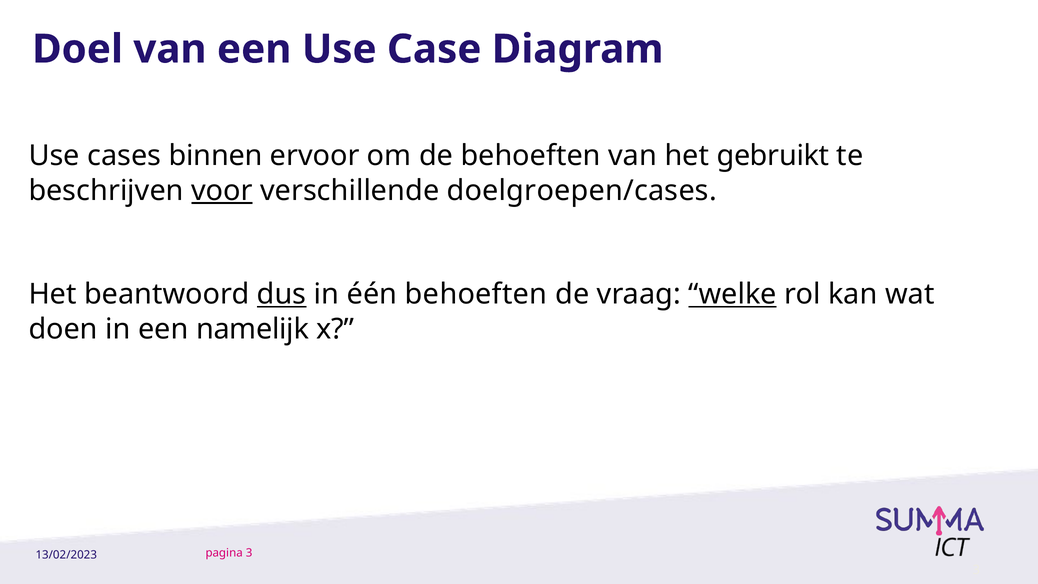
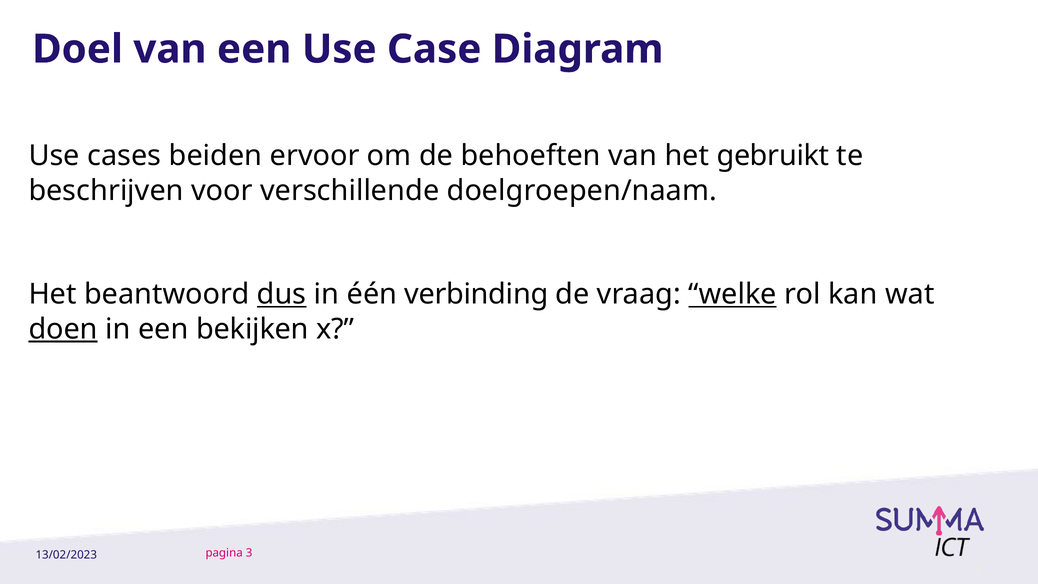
binnen: binnen -> beiden (215, 156)
voor underline: present -> none (222, 191)
doelgroepen/cases: doelgroepen/cases -> doelgroepen/naam (582, 191)
één behoeften: behoeften -> verbinding (476, 294)
doen underline: none -> present (63, 329)
namelijk: namelijk -> bekijken (252, 329)
